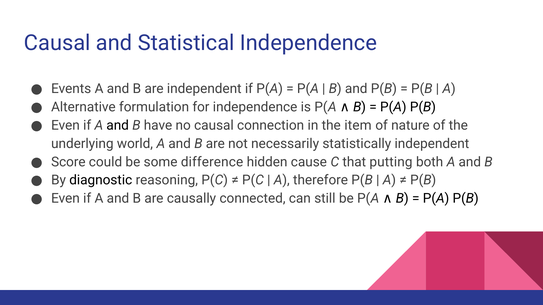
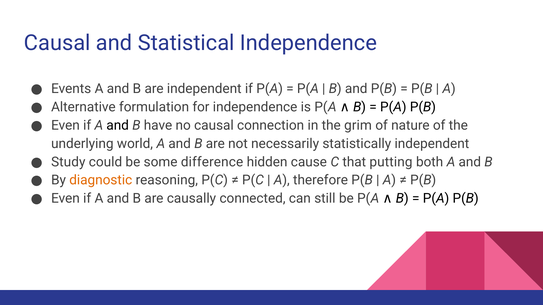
item: item -> grim (358, 126)
Score: Score -> Study (68, 162)
diagnostic colour: black -> orange (101, 180)
